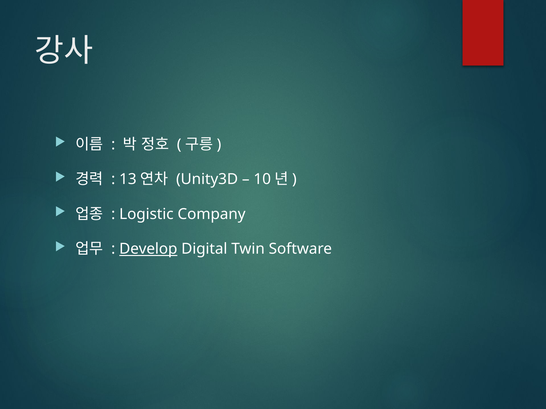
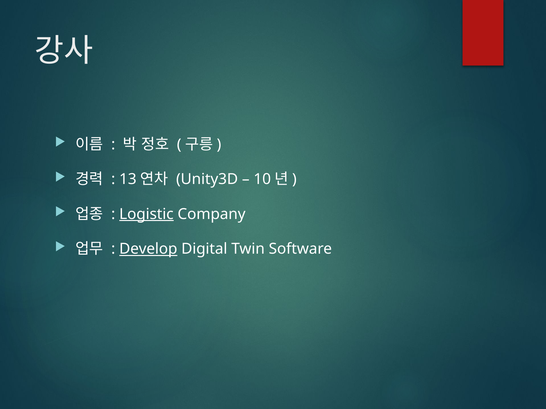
Logistic underline: none -> present (146, 214)
